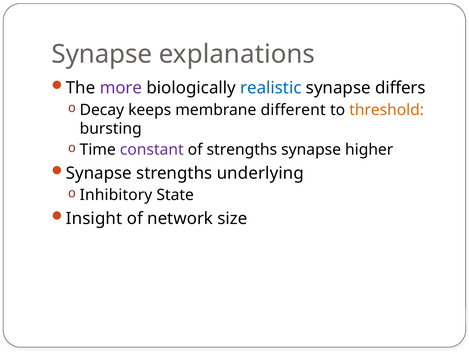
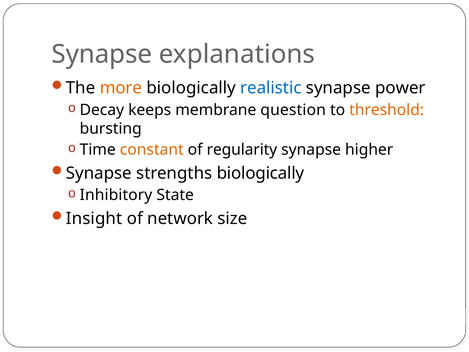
more colour: purple -> orange (121, 88)
differs: differs -> power (400, 88)
different: different -> question (293, 110)
constant colour: purple -> orange (152, 150)
of strengths: strengths -> regularity (242, 150)
strengths underlying: underlying -> biologically (260, 173)
